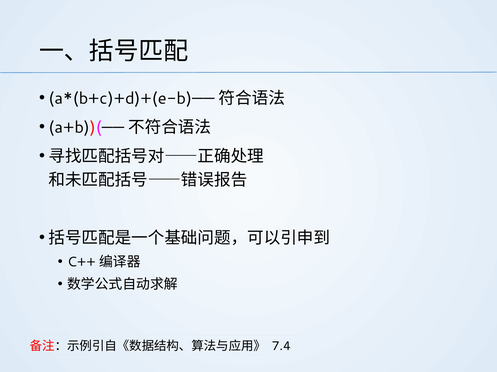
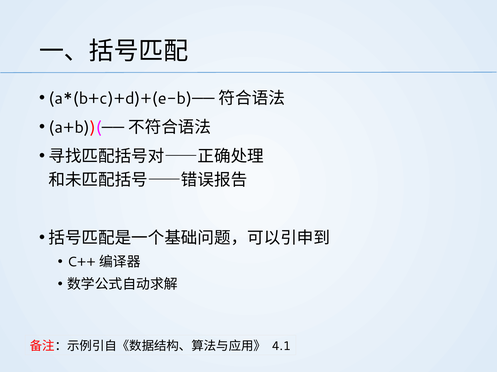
7.4: 7.4 -> 4.1 (281, 347)
